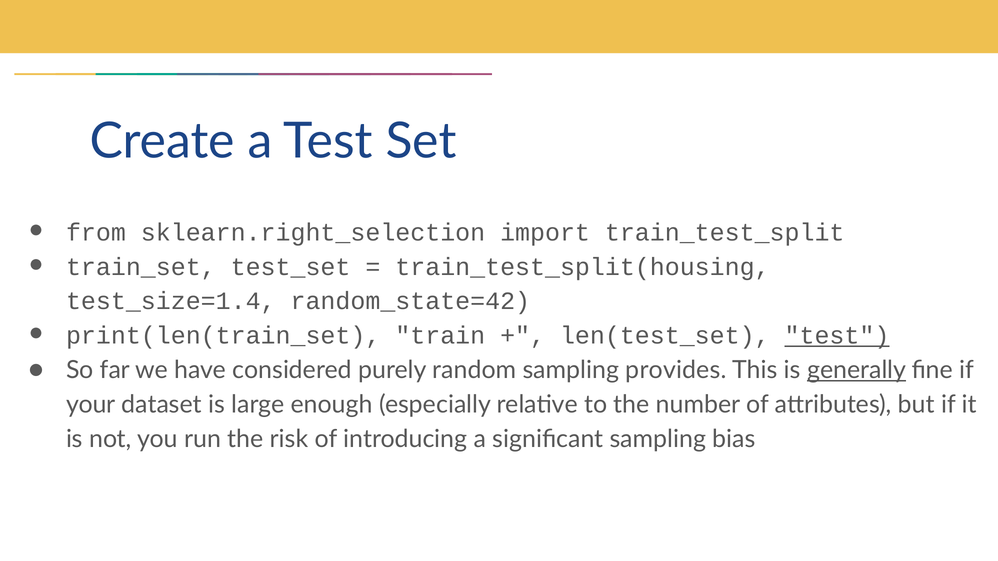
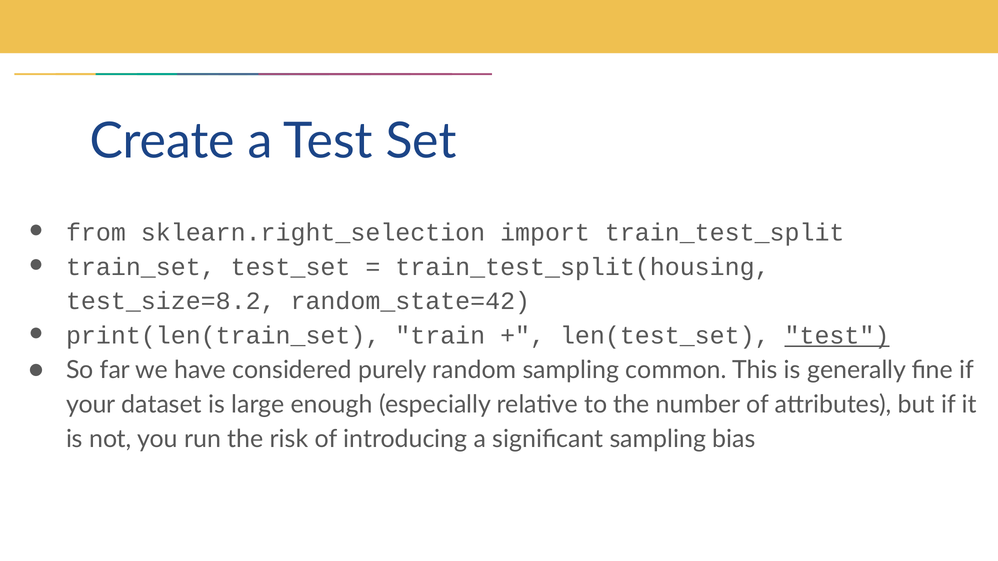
test_size=1.4: test_size=1.4 -> test_size=8.2 (171, 301)
provides: provides -> common (676, 370)
generally underline: present -> none (857, 370)
